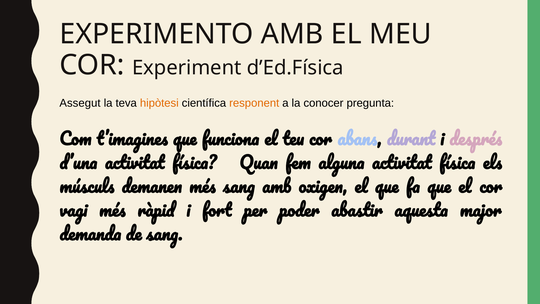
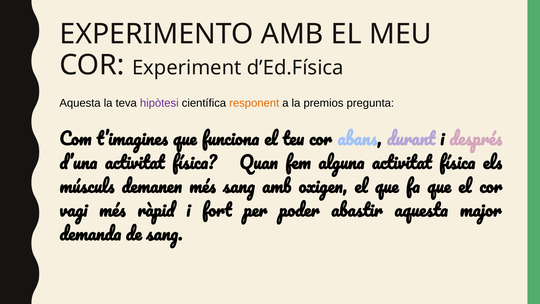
Assegut: Assegut -> Aquesta (80, 103)
hipòtesi colour: orange -> purple (159, 103)
conocer: conocer -> premios (323, 103)
